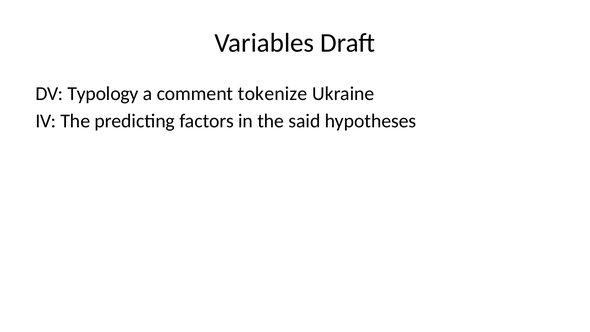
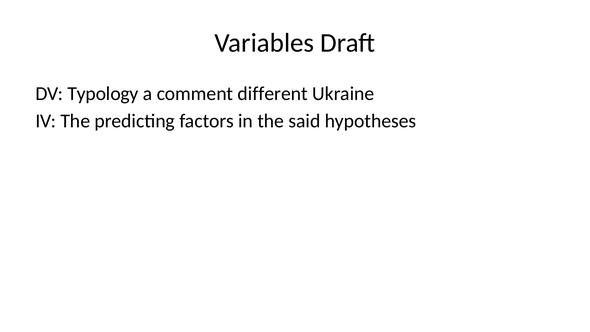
tokenize: tokenize -> different (273, 94)
